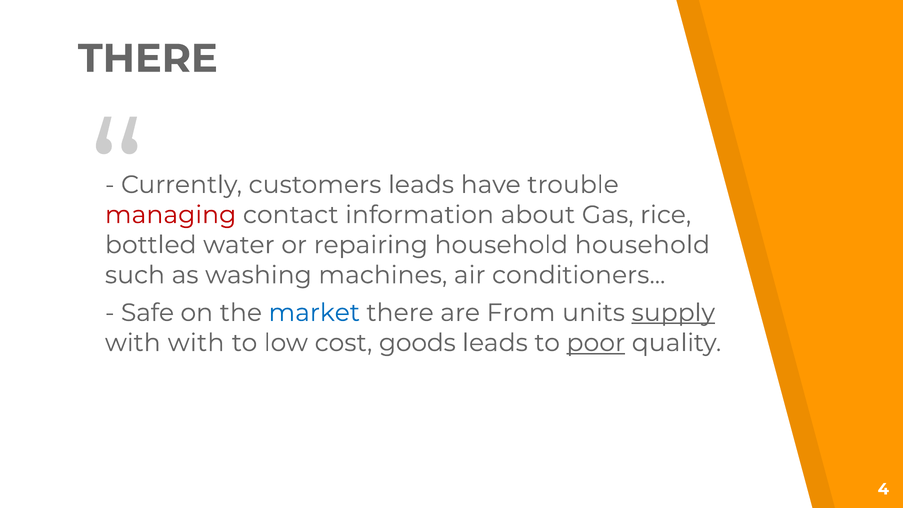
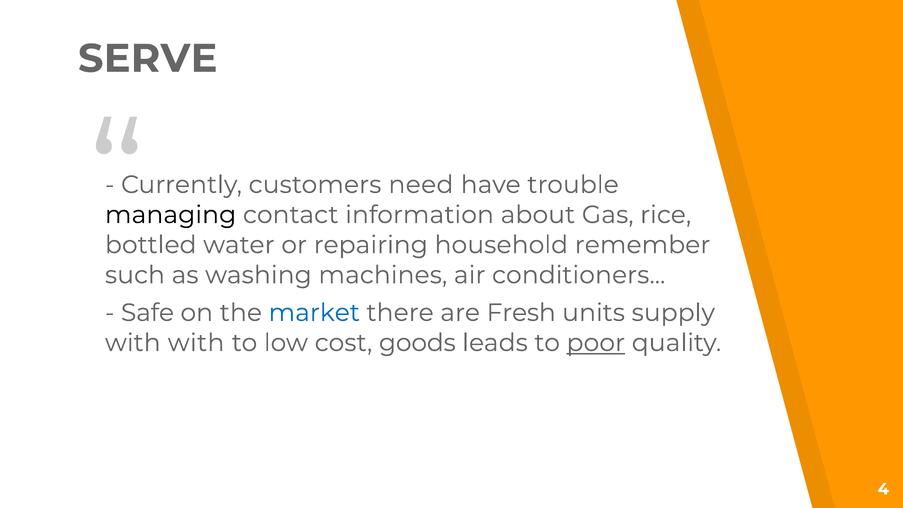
THERE: THERE -> SERVE (148, 59)
customers leads: leads -> need (421, 185)
managing colour: red -> black (171, 215)
household household: household -> remember (643, 245)
From: From -> Fresh (521, 313)
supply underline: present -> none (673, 313)
